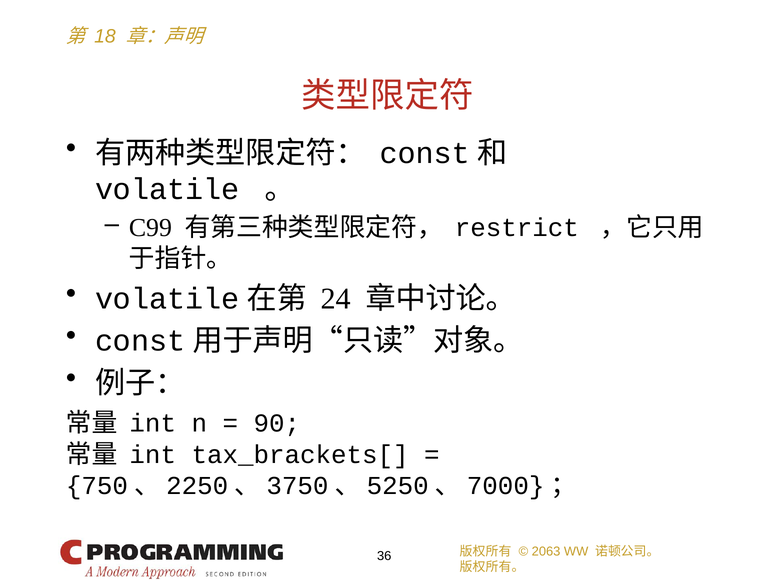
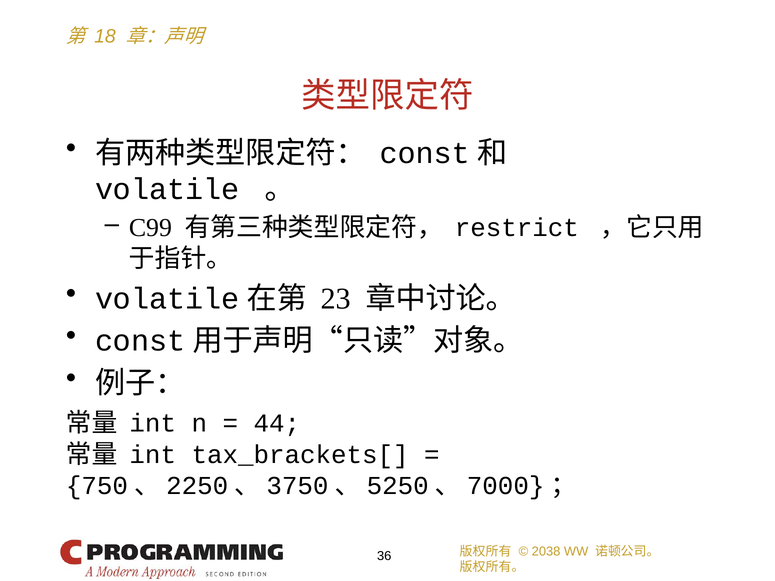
24: 24 -> 23 (336, 299)
90: 90 -> 44 (277, 423)
2063: 2063 -> 2038 (546, 552)
